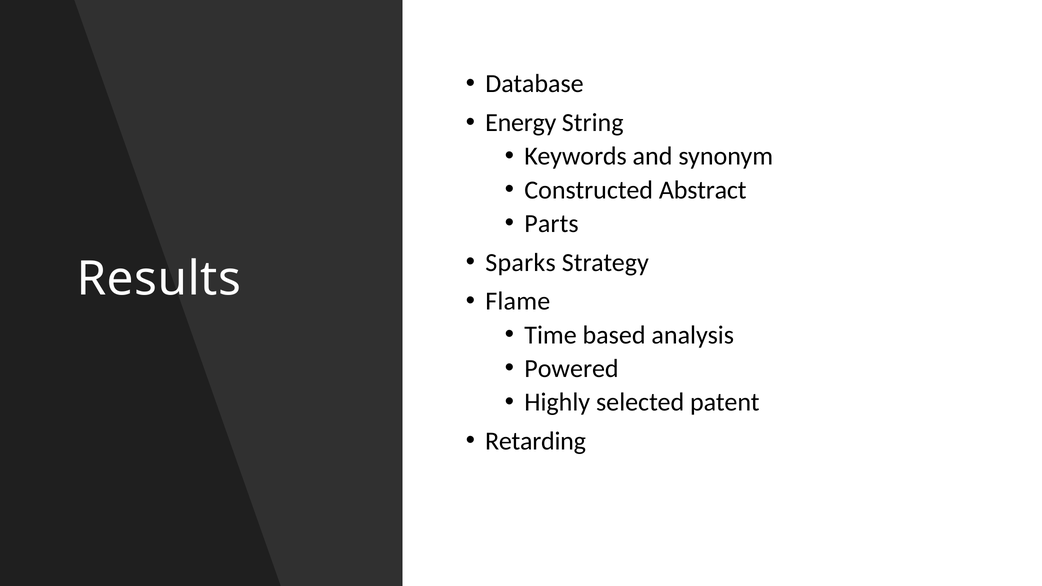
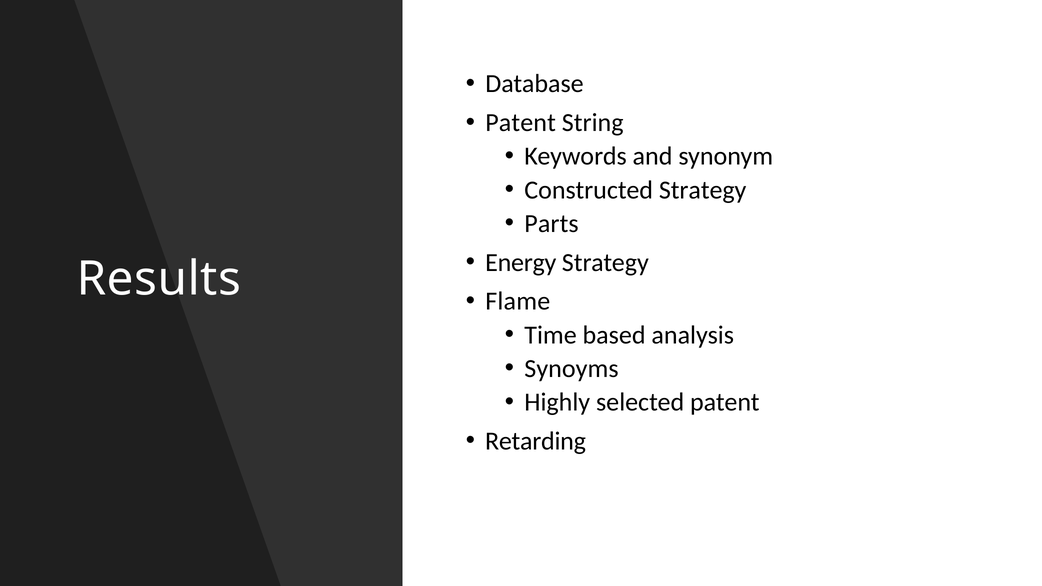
Energy: Energy -> Patent (521, 123)
Constructed Abstract: Abstract -> Strategy (703, 190)
Sparks: Sparks -> Energy (521, 262)
Powered: Powered -> Synoyms (571, 369)
